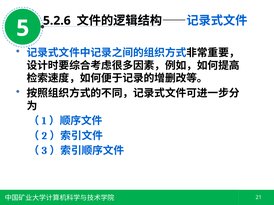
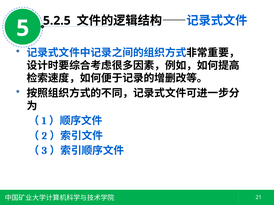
5.2.6: 5.2.6 -> 5.2.5 (57, 21)
